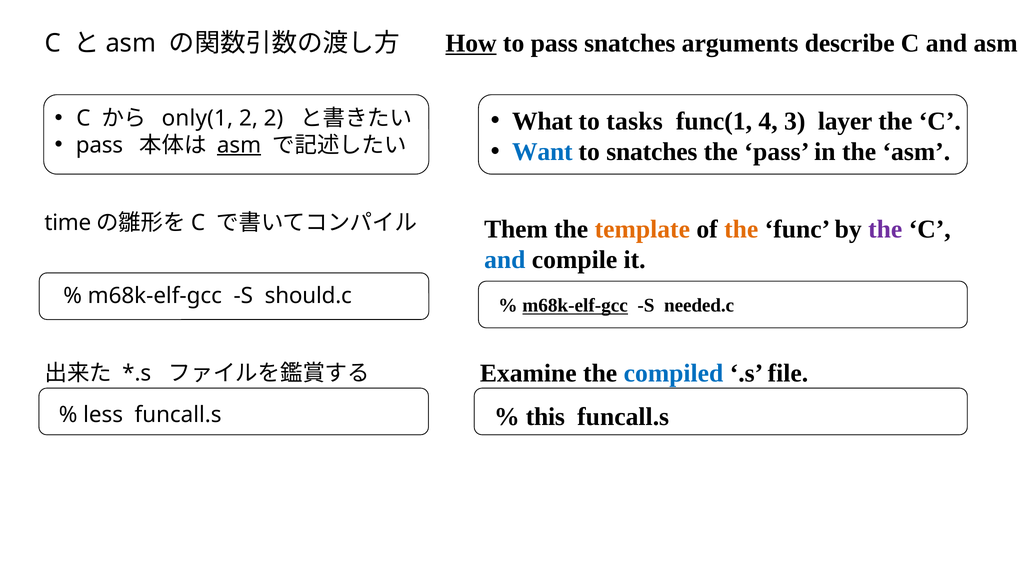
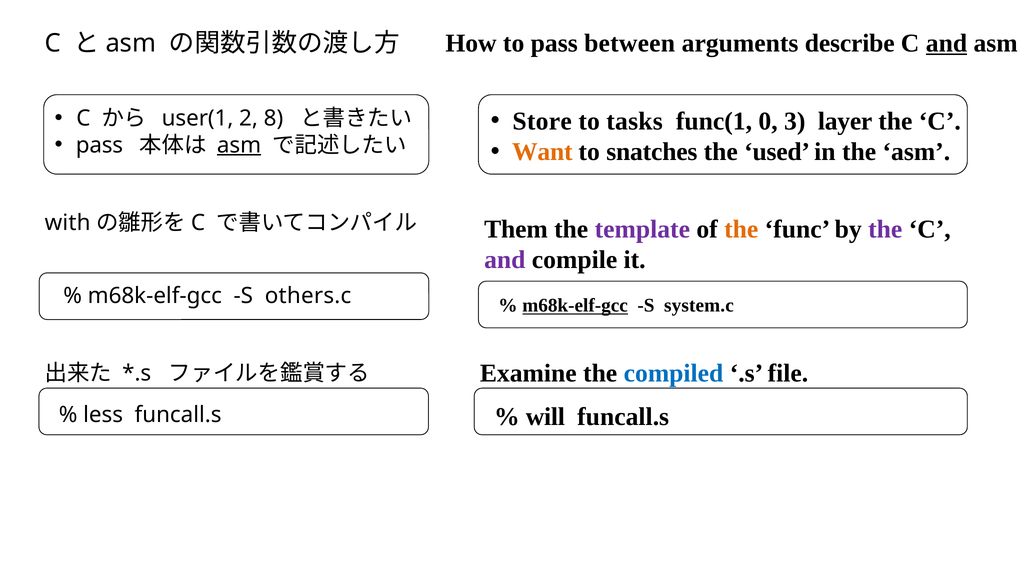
How underline: present -> none (471, 43)
pass snatches: snatches -> between (630, 43)
and underline: none -> present (946, 43)
only(1: only(1 -> user(1 (198, 118)
2 2: 2 -> 8 (273, 118)
What: What -> Store (542, 121)
4: 4 -> 0 (768, 121)
Want colour: blue -> orange (542, 152)
the pass: pass -> used (777, 152)
time: time -> with (68, 223)
template colour: orange -> purple (642, 229)
and colour: blue -> purple (505, 260)
should.c: should.c -> others.c (308, 296)
needed.c: needed.c -> system.c (699, 305)
this: this -> will (545, 417)
